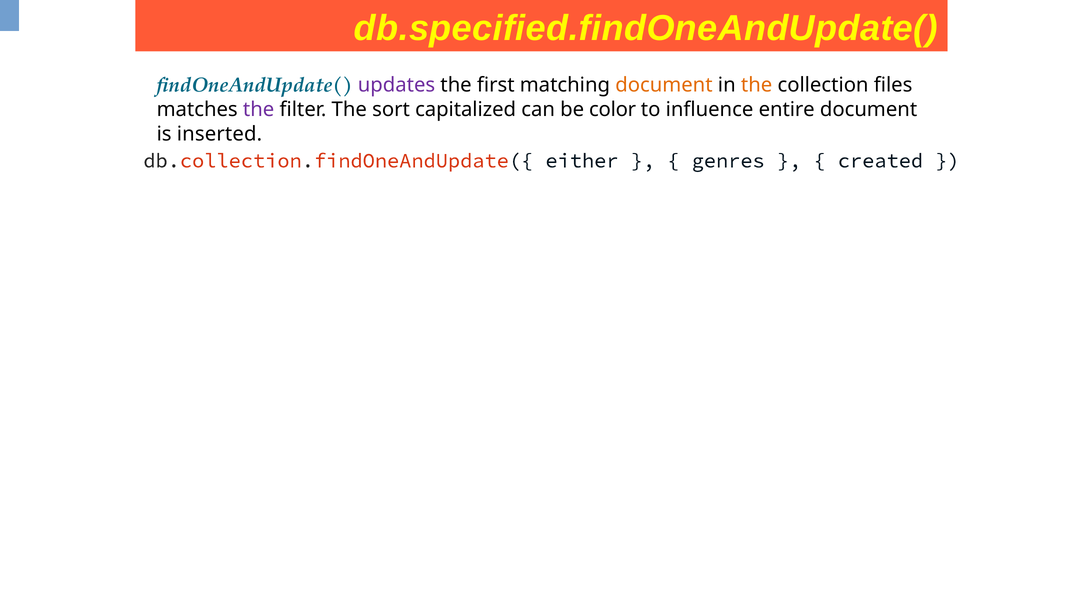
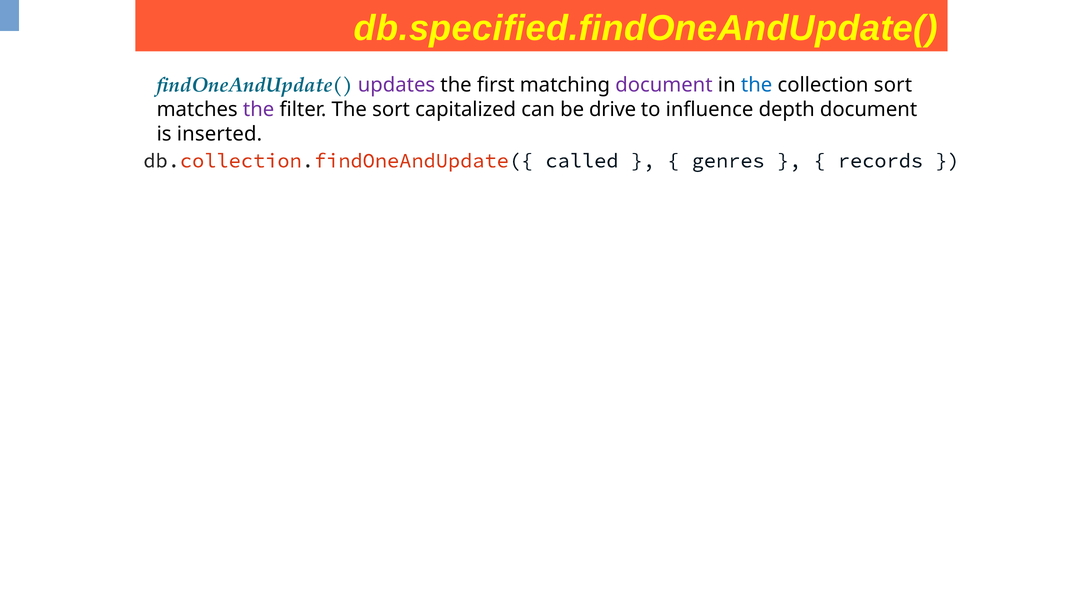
document colour: orange -> purple (664, 85)
the colour: orange -> blue (757, 85)
collection files: files -> sort (893, 85)
color: color -> drive (613, 110)
entire: entire -> depth (787, 110)
either: either -> called (582, 161)
created: created -> records (880, 161)
